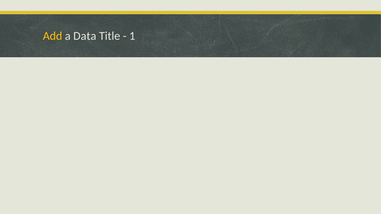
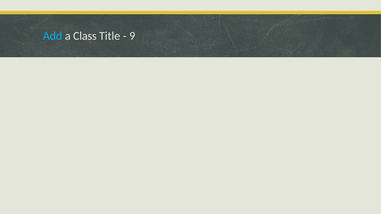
Add colour: yellow -> light blue (53, 36)
Data: Data -> Class (85, 36)
1: 1 -> 9 (132, 36)
